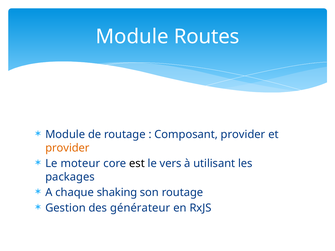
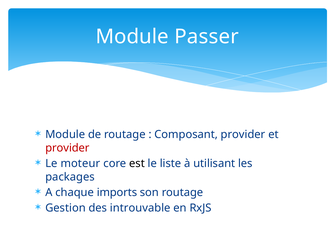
Routes: Routes -> Passer (207, 37)
provider colour: orange -> red (67, 148)
vers: vers -> liste (170, 164)
shaking: shaking -> imports (117, 193)
générateur: générateur -> introuvable (140, 208)
